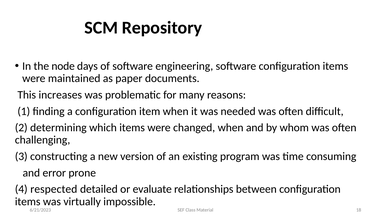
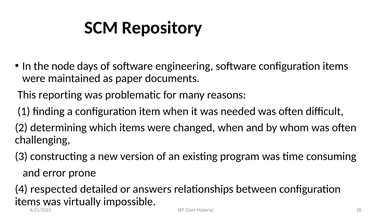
increases: increases -> reporting (60, 95)
evaluate: evaluate -> answers (152, 189)
